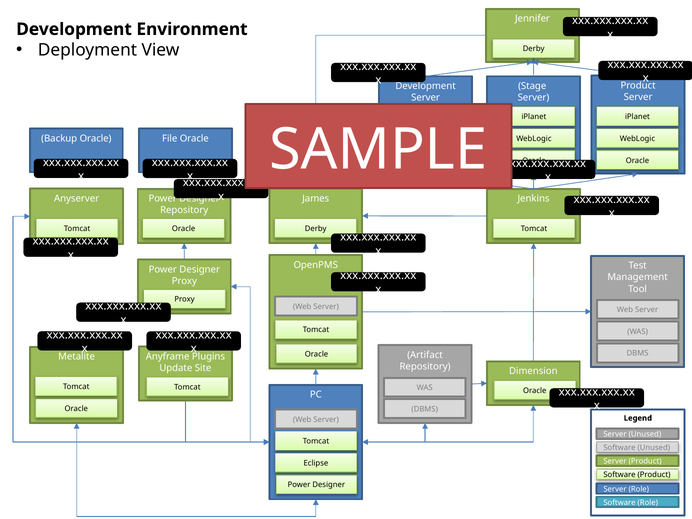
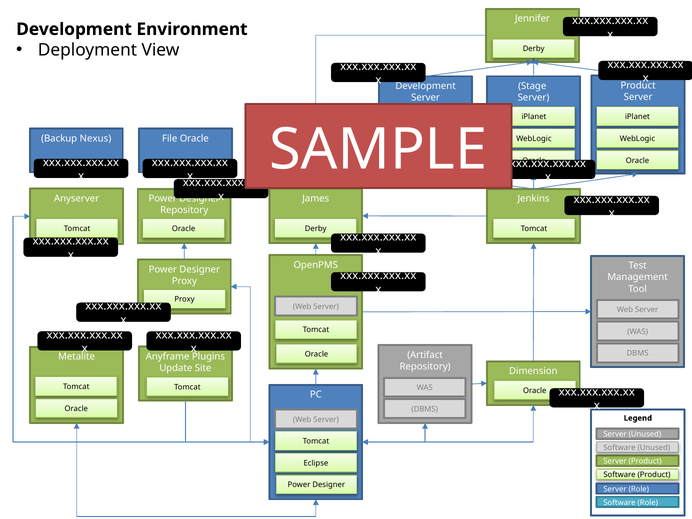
Backup Oracle: Oracle -> Nexus (95, 139)
